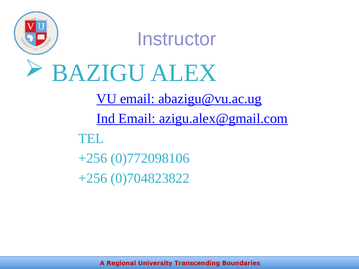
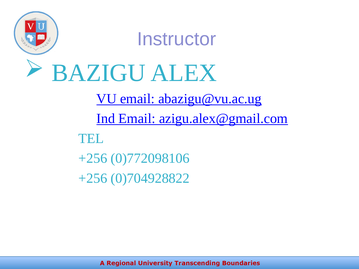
0)704823822: 0)704823822 -> 0)704928822 (150, 178)
